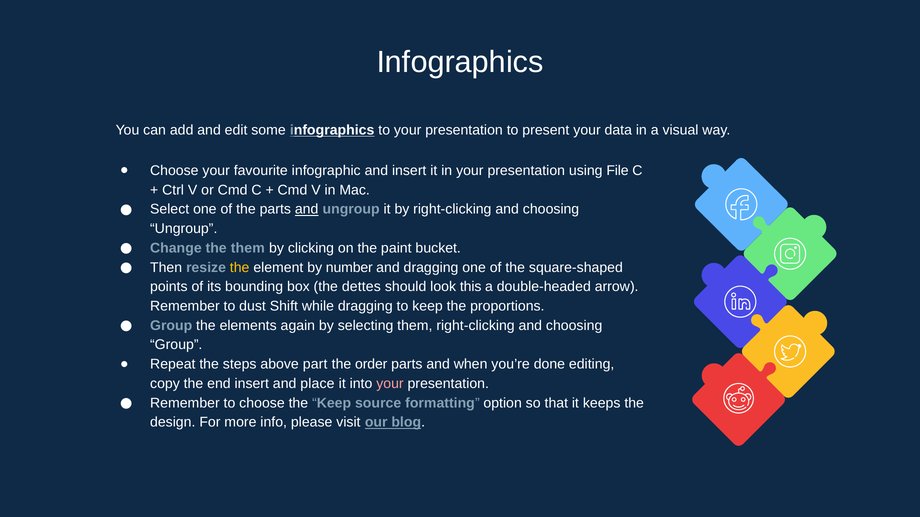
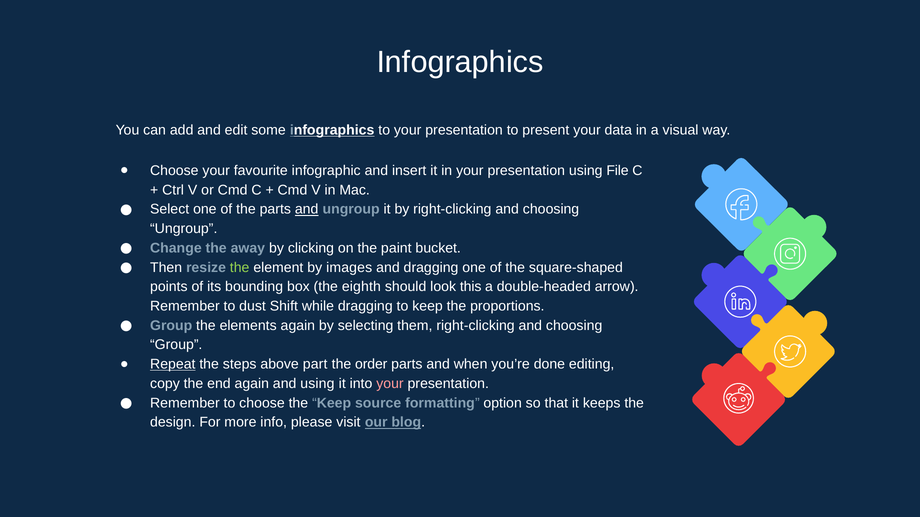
the them: them -> away (248, 248)
the colour: yellow -> light green (240, 268)
number: number -> images (349, 268)
dettes: dettes -> eighth (361, 287)
Repeat underline: none -> present (173, 365)
end insert: insert -> again (252, 384)
and place: place -> using (317, 384)
